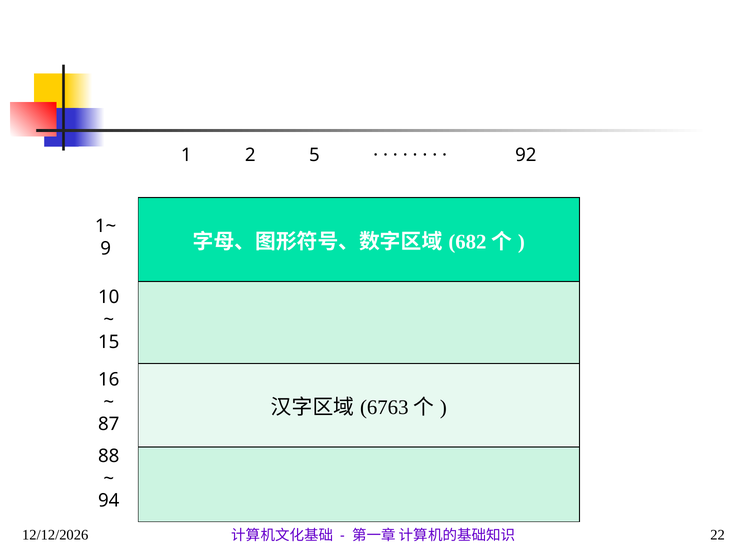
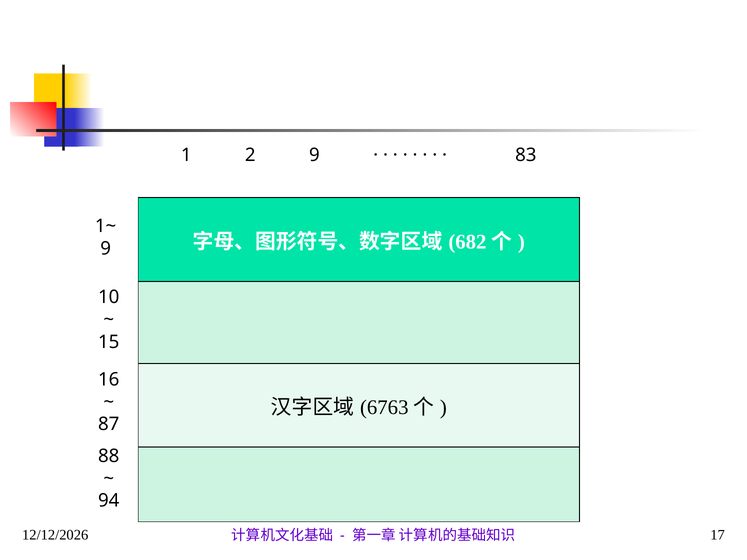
2 5: 5 -> 9 (314, 155)
92: 92 -> 83 (526, 155)
22: 22 -> 17 (718, 535)
